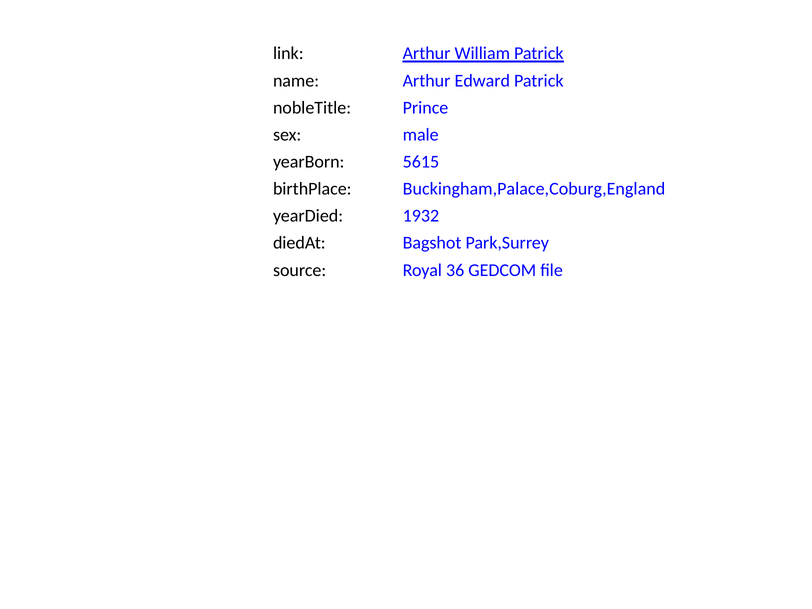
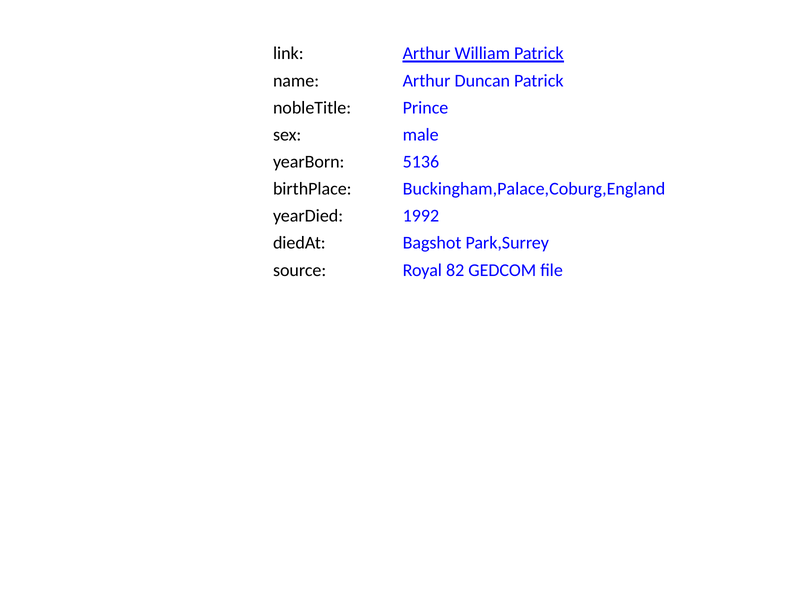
Edward: Edward -> Duncan (482, 81)
5615: 5615 -> 5136 (421, 162)
1932: 1932 -> 1992 (421, 216)
36: 36 -> 82 (455, 270)
